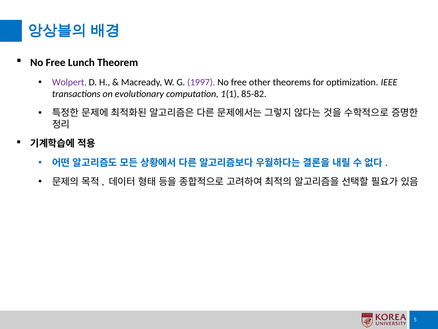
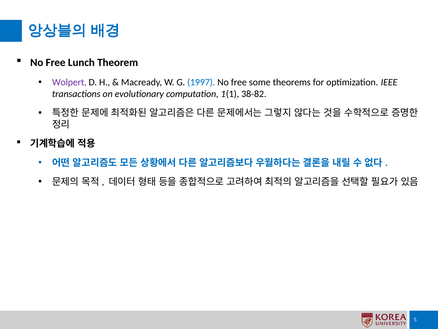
1997 colour: purple -> blue (201, 82)
other: other -> some (260, 82)
85-82: 85-82 -> 38-82 (254, 94)
